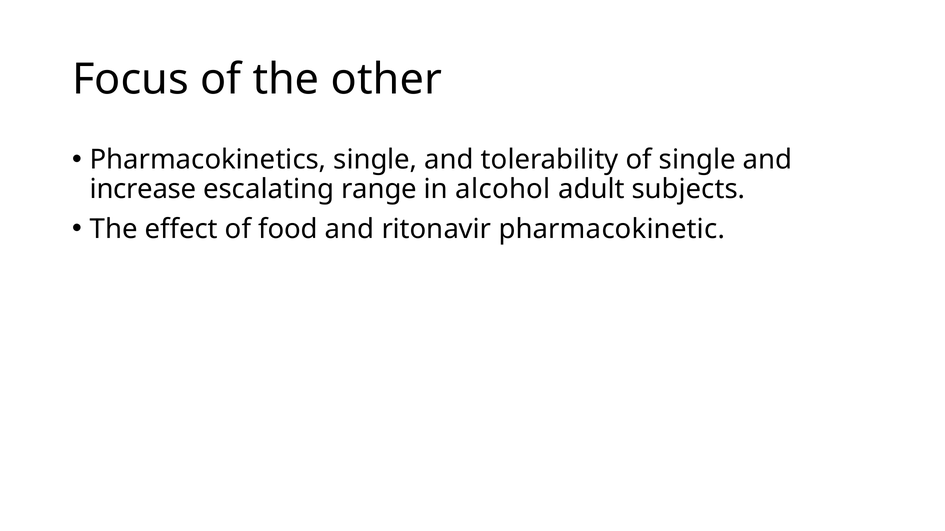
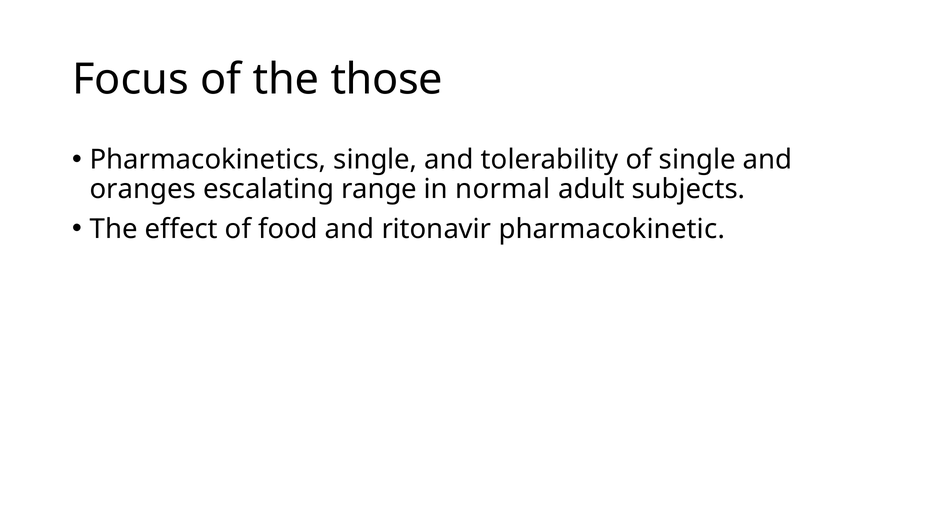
other: other -> those (387, 79)
increase: increase -> oranges (143, 190)
alcohol: alcohol -> normal (503, 190)
